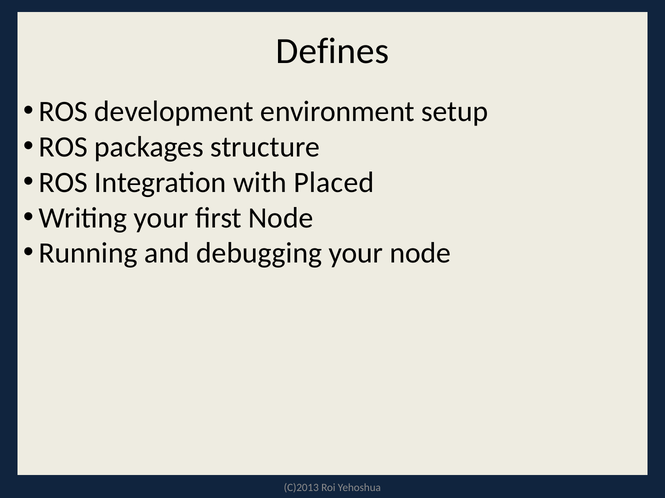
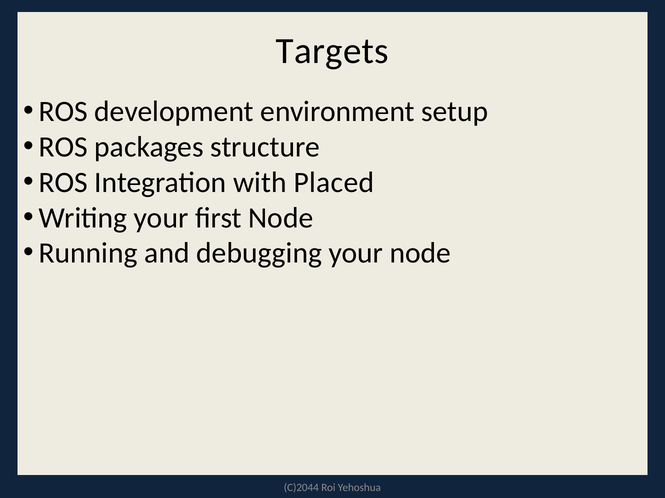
Defines: Defines -> Targets (332, 51)
C)2013: C)2013 -> C)2044 (301, 488)
